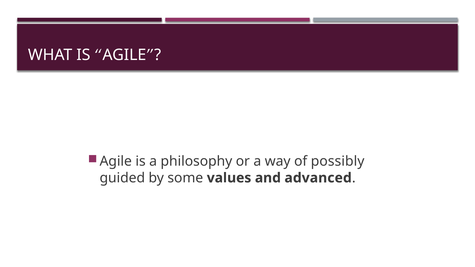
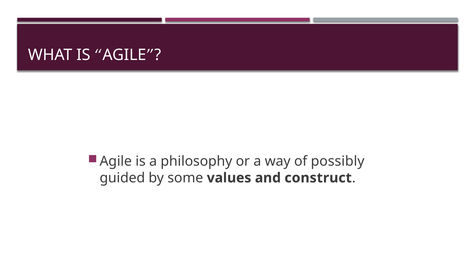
advanced: advanced -> construct (318, 178)
